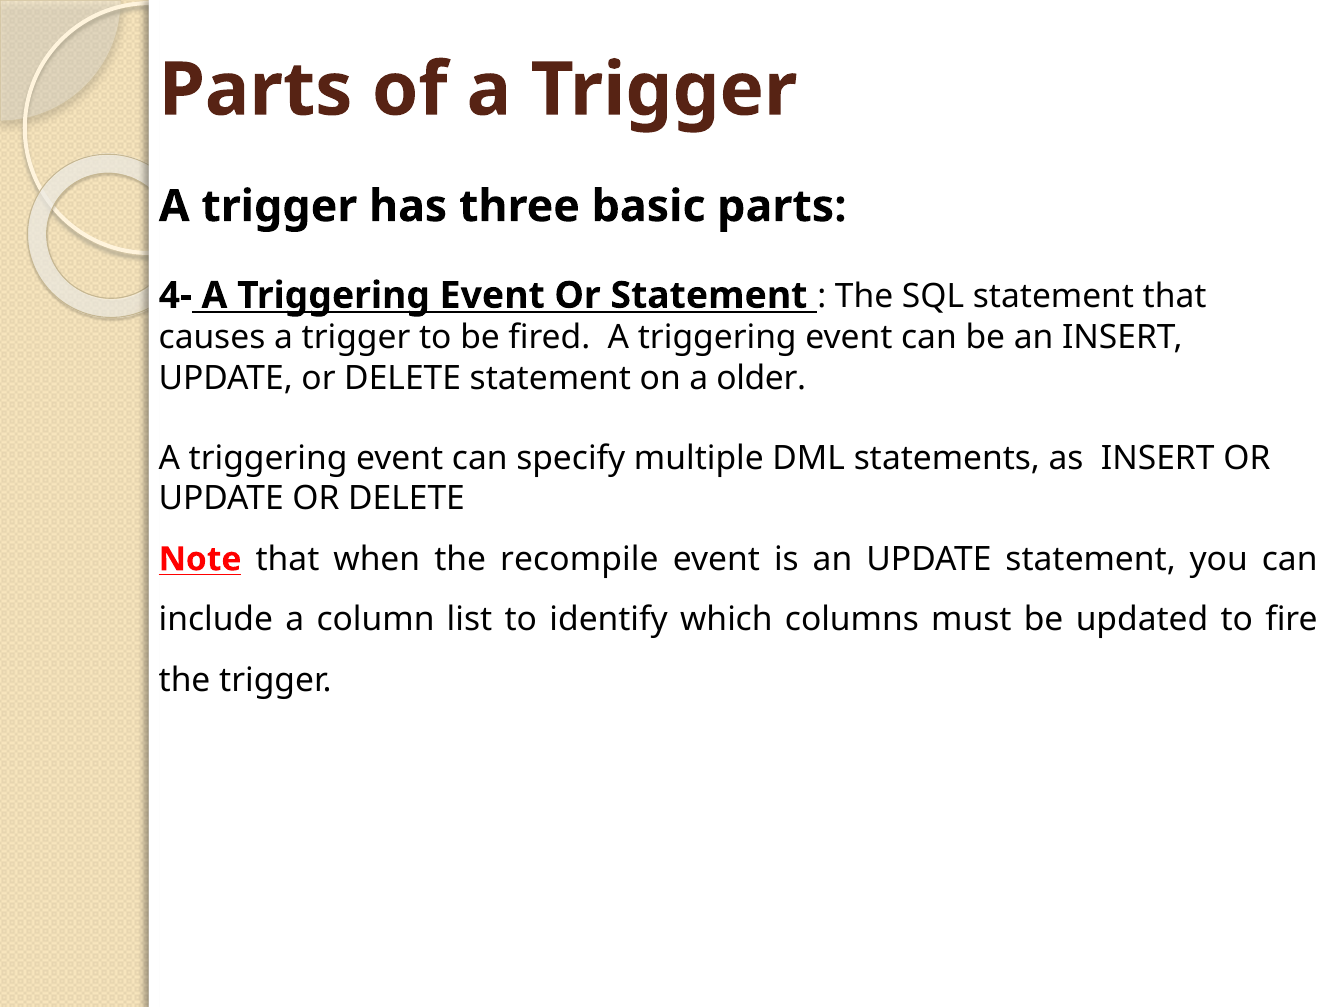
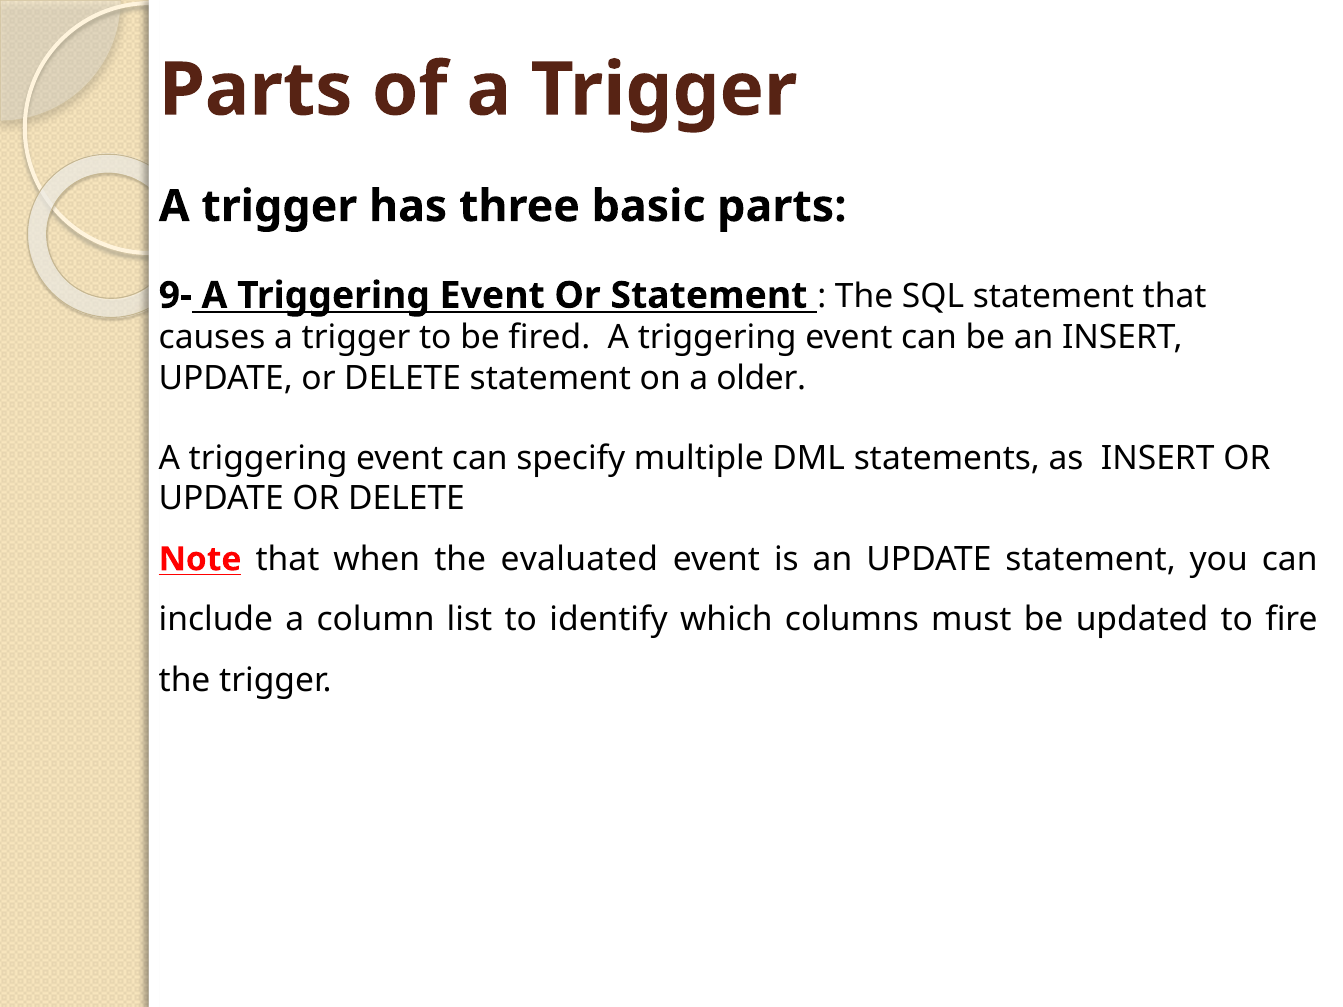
4-: 4- -> 9- (175, 296)
recompile: recompile -> evaluated (579, 559)
